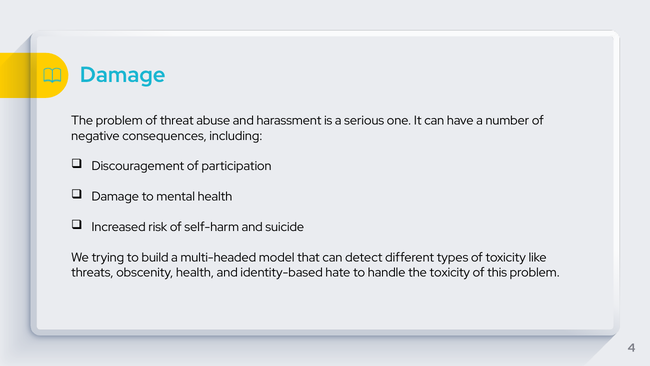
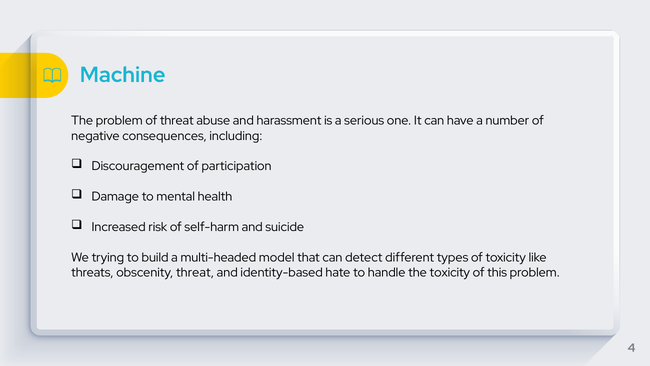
Damage: Damage -> Machine (123, 75)
obscenity health: health -> threat (195, 272)
